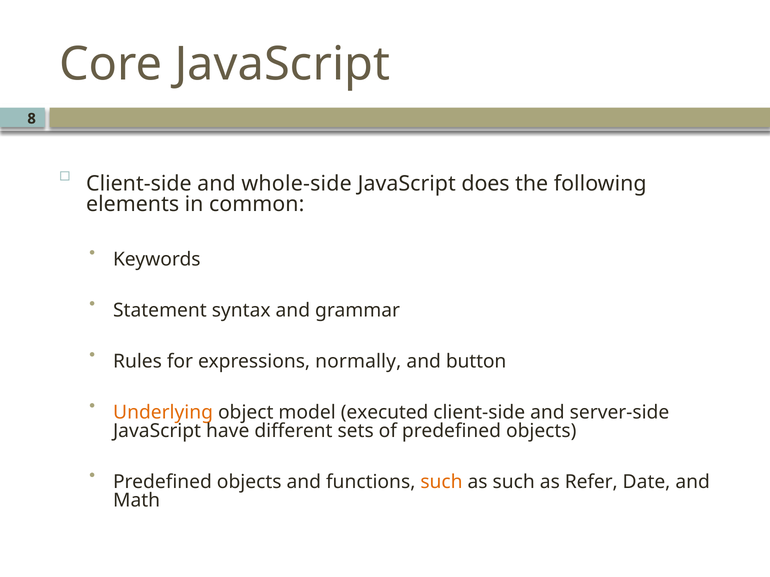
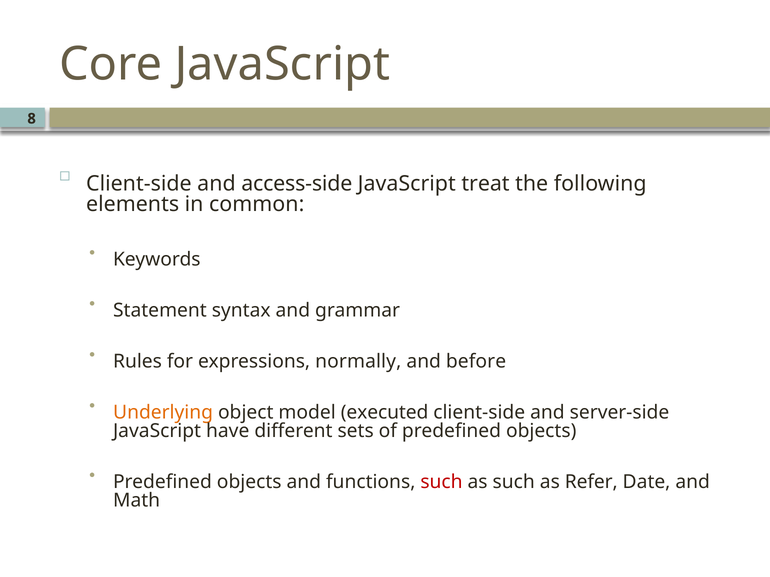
whole-side: whole-side -> access-side (297, 184)
does: does -> treat (486, 184)
button: button -> before (476, 362)
such colour: orange -> red (441, 482)
